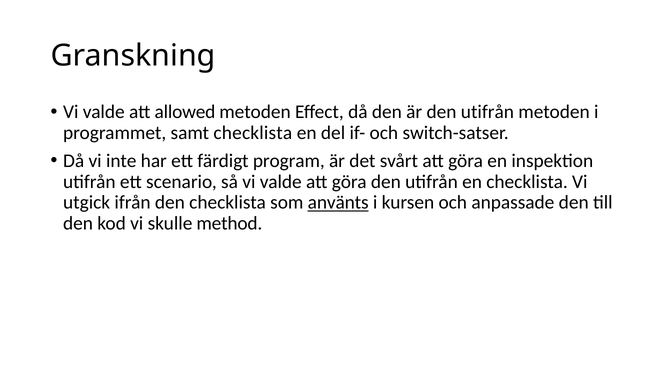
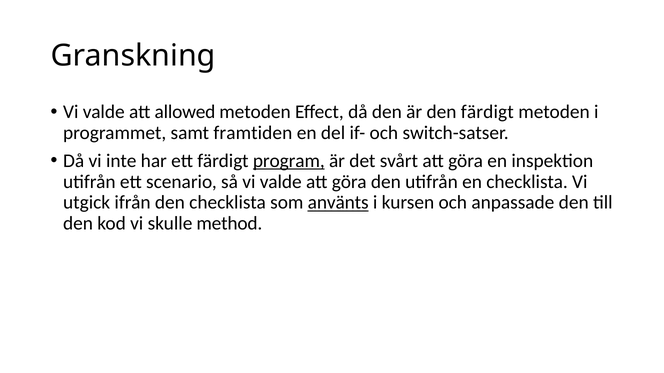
är den utifrån: utifrån -> färdigt (487, 112)
samt checklista: checklista -> framtiden (253, 133)
program underline: none -> present (289, 161)
